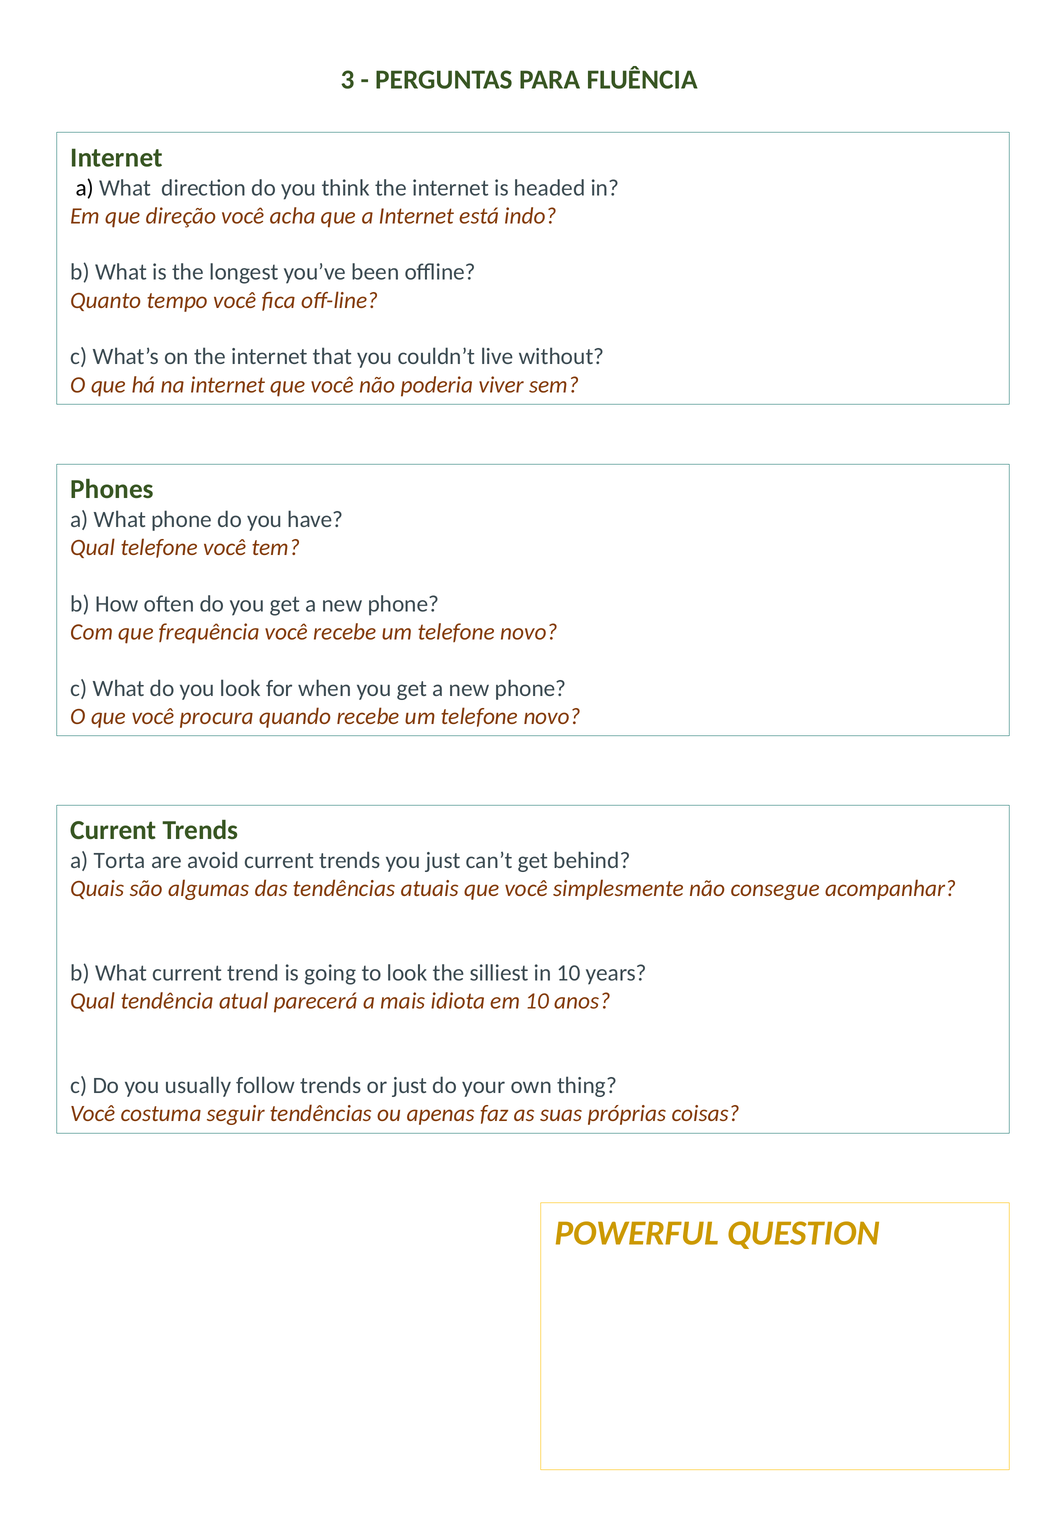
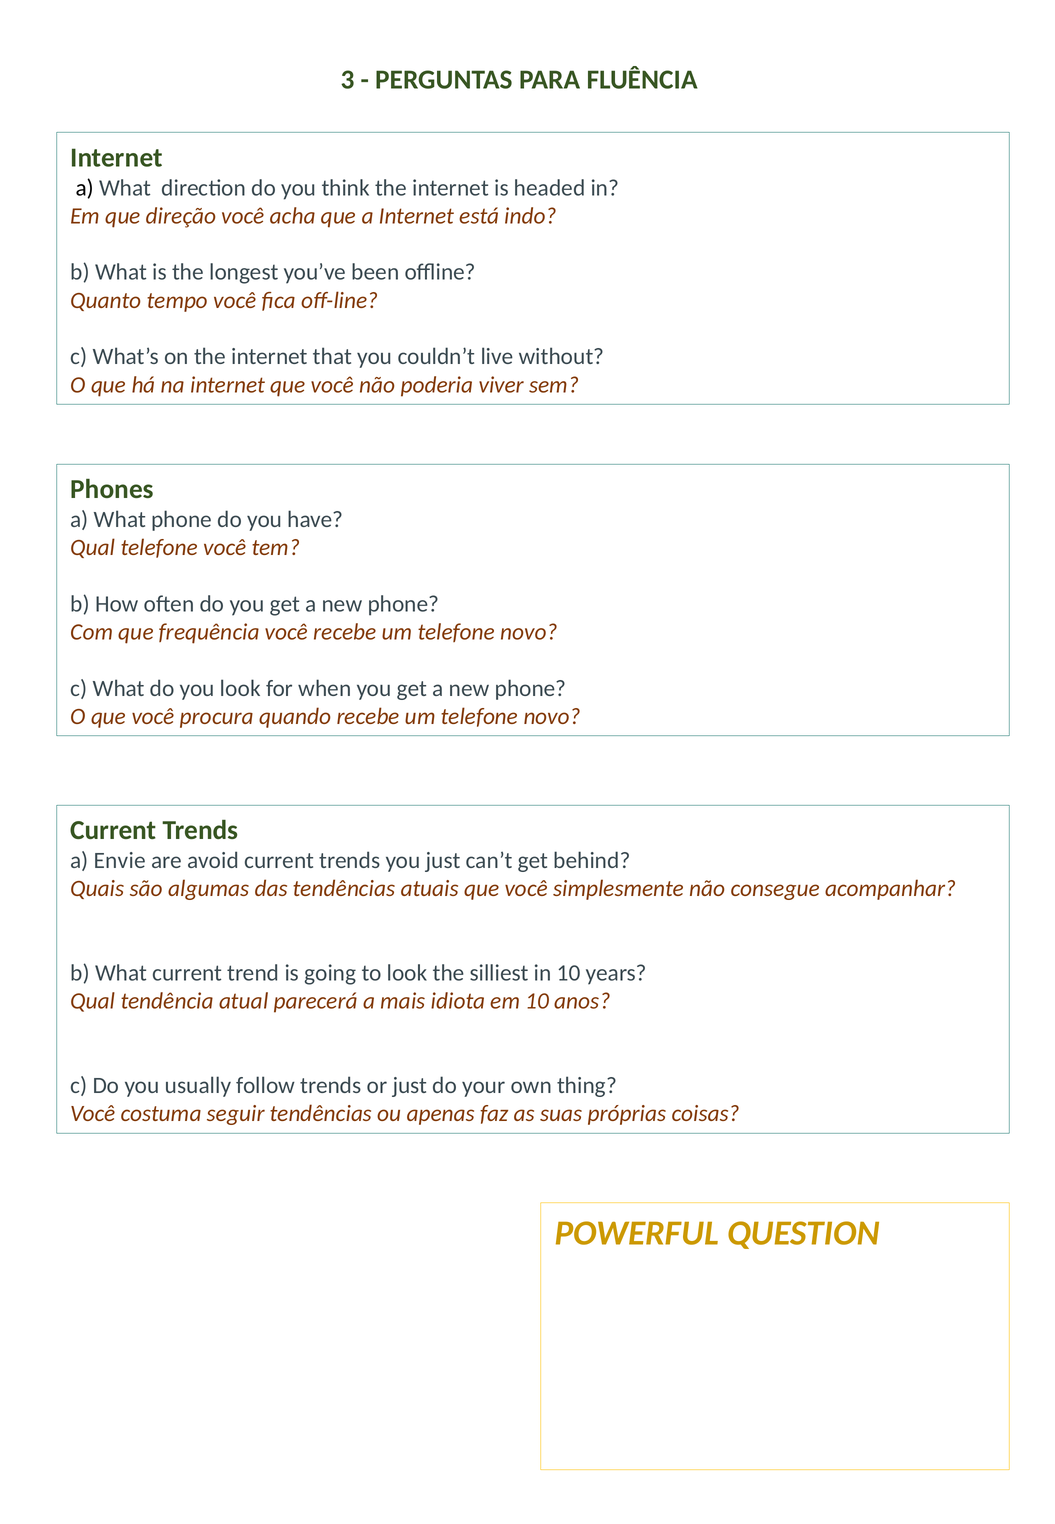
Torta: Torta -> Envie (120, 860)
